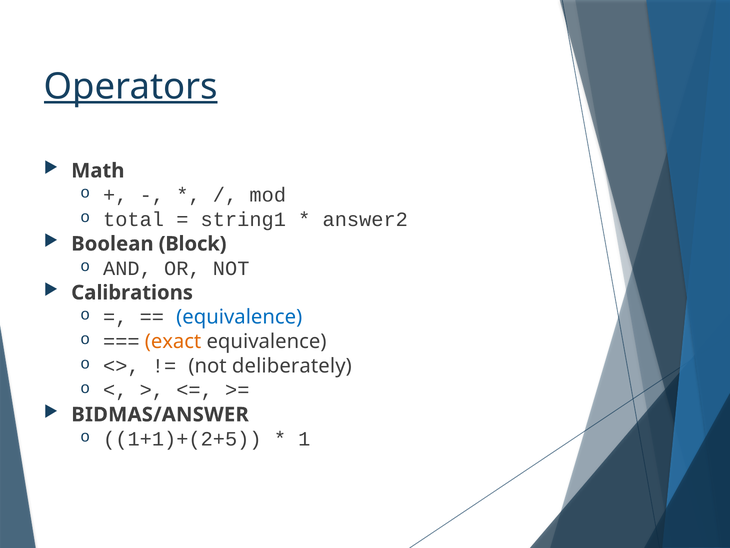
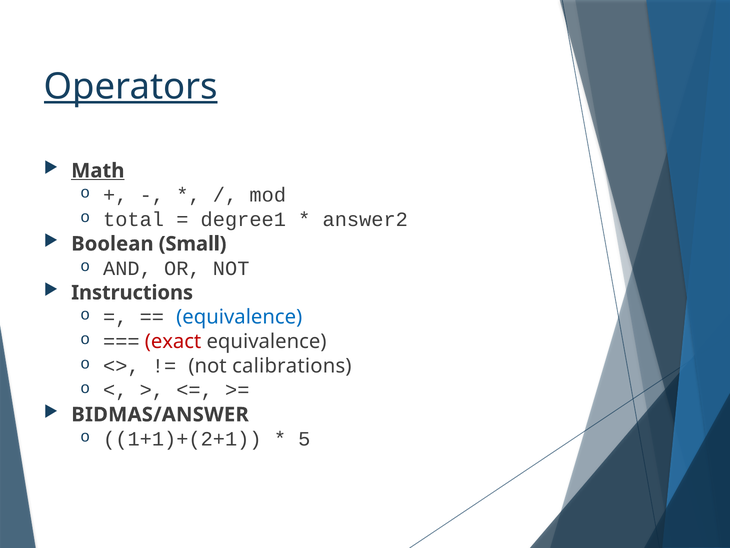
Math underline: none -> present (98, 171)
string1: string1 -> degree1 (243, 219)
Block: Block -> Small (193, 244)
Calibrations: Calibrations -> Instructions (132, 292)
exact colour: orange -> red (173, 341)
deliberately: deliberately -> calibrations (292, 366)
1+1)+(2+5: 1+1)+(2+5 -> 1+1)+(2+1 (182, 439)
1: 1 -> 5 (304, 439)
